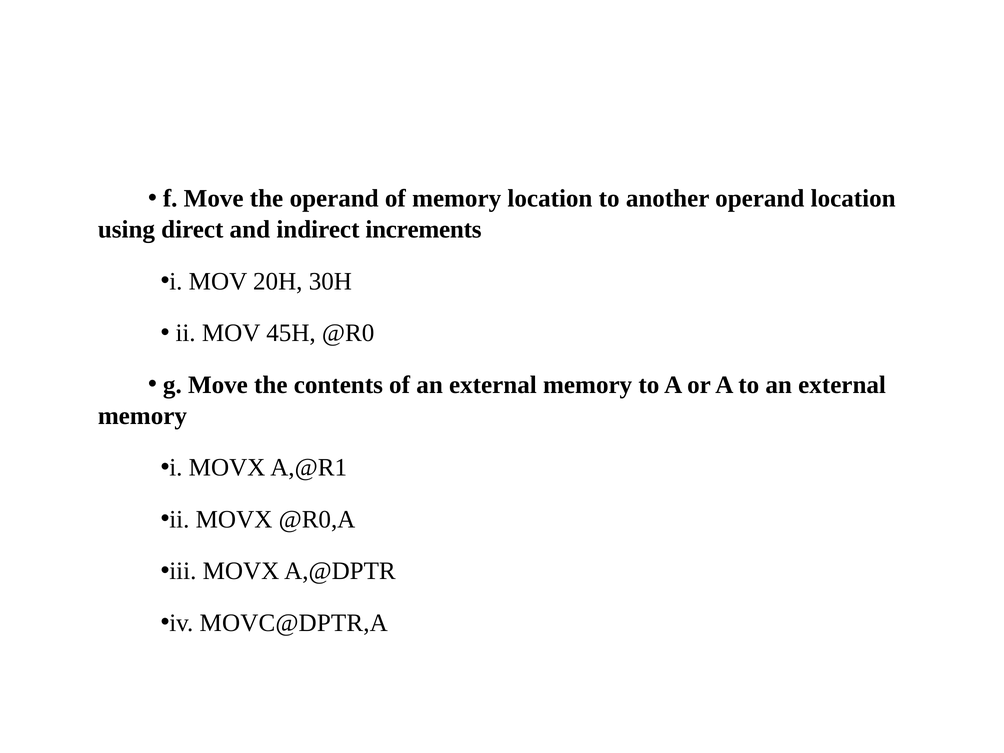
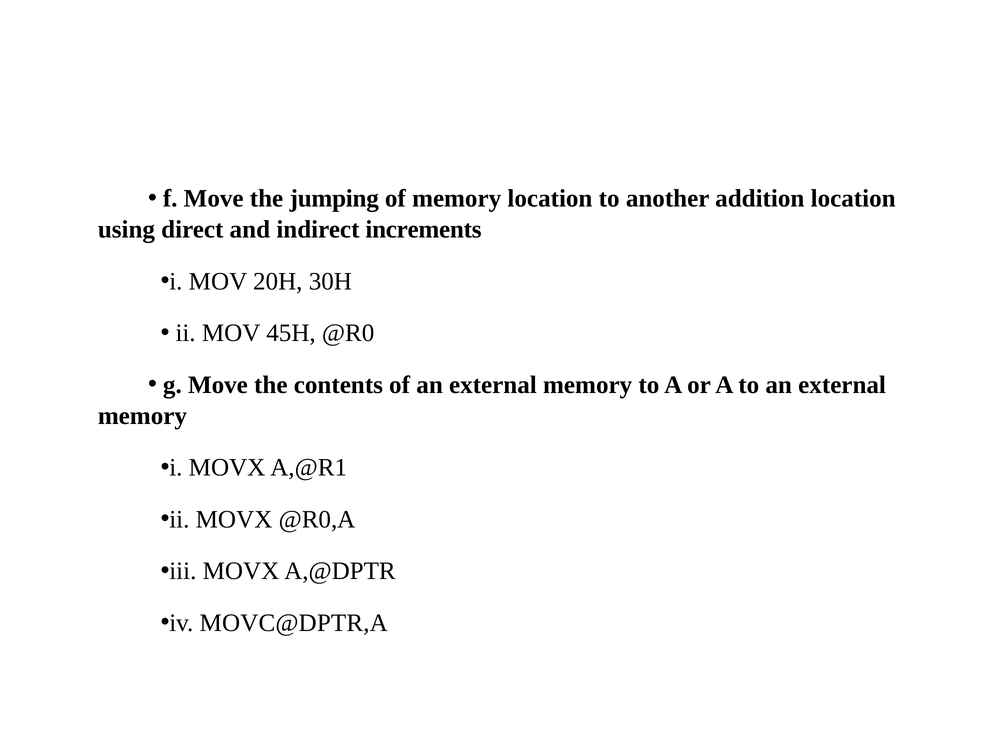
the operand: operand -> jumping (334, 199)
another operand: operand -> addition (760, 199)
